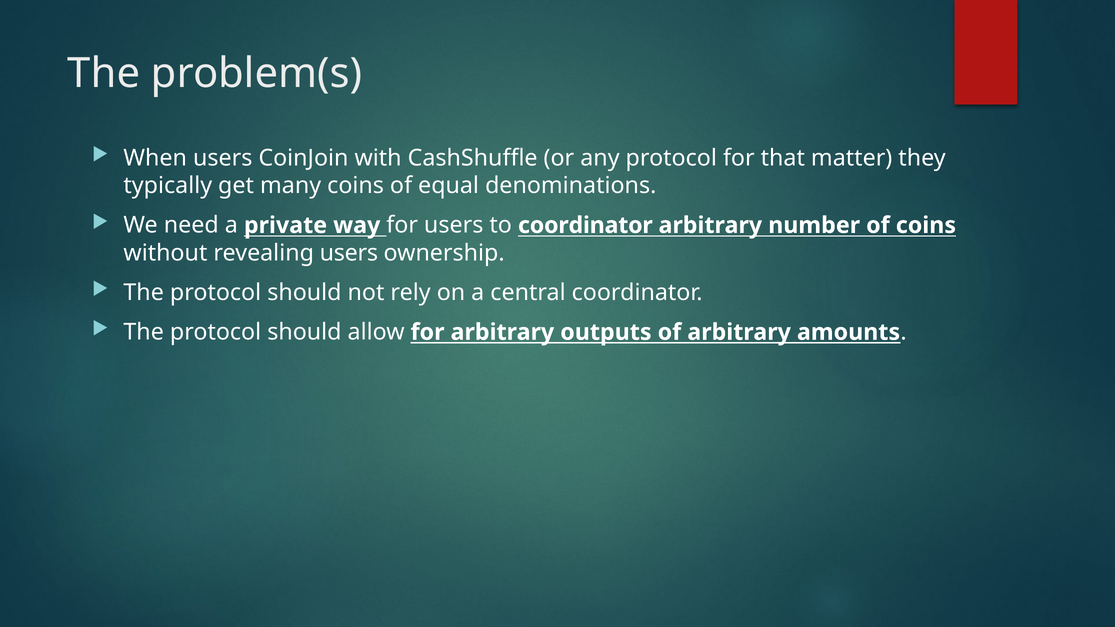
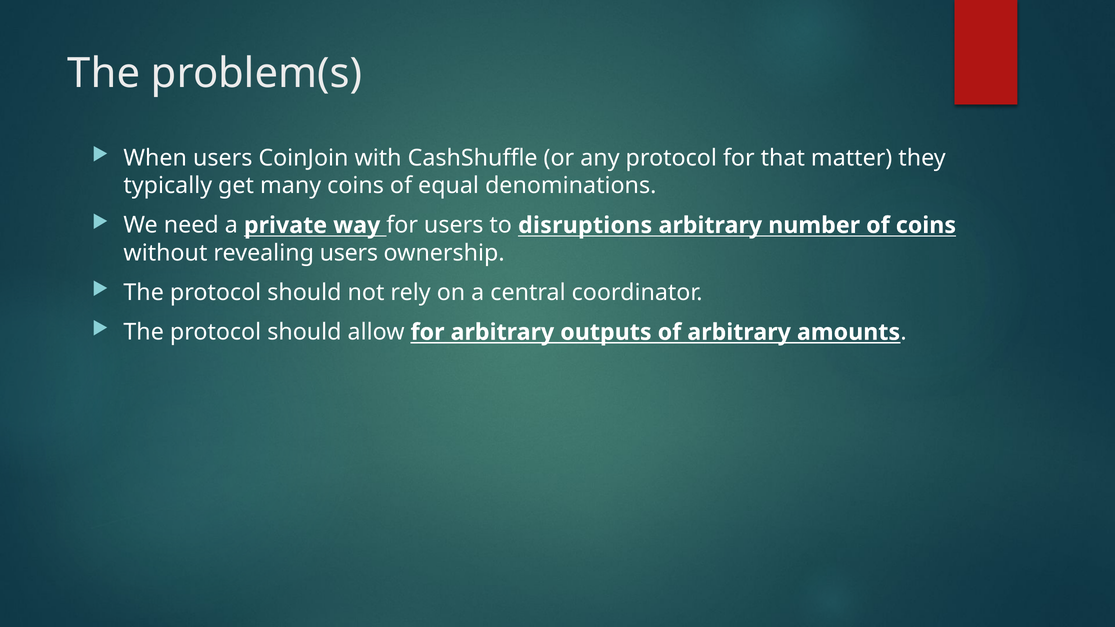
to coordinator: coordinator -> disruptions (585, 225)
